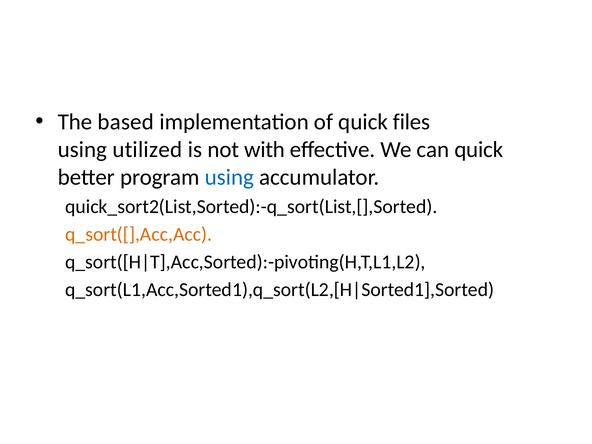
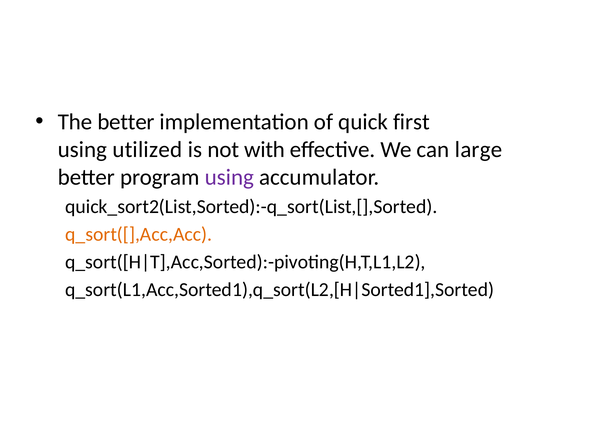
The based: based -> better (126, 122)
files: files -> first (411, 122)
can quick: quick -> large (479, 150)
using colour: blue -> purple (229, 177)
